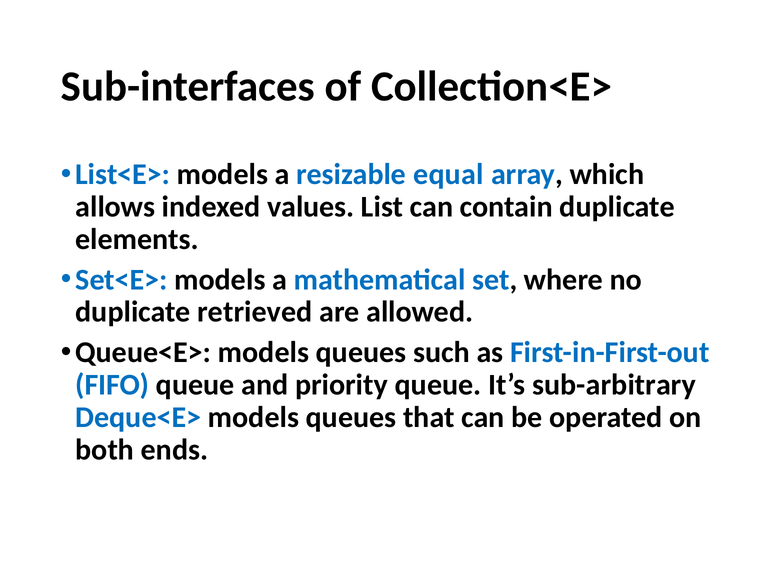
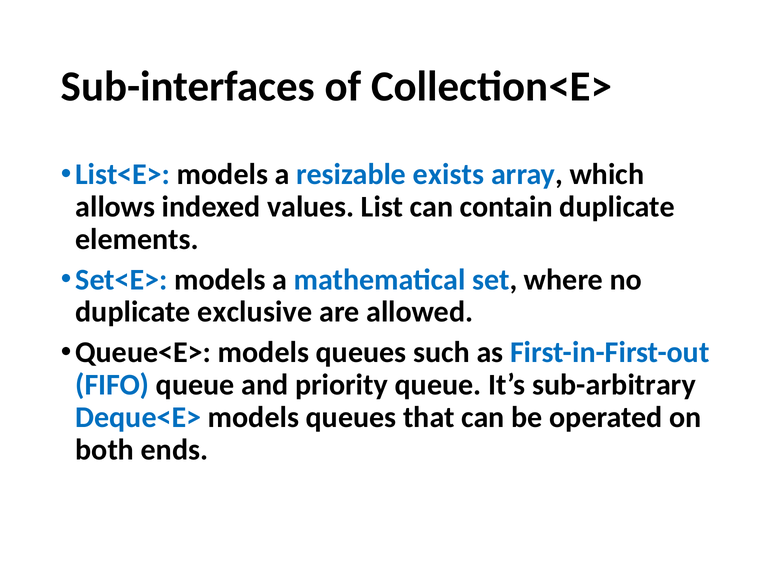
equal: equal -> exists (449, 174)
retrieved: retrieved -> exclusive (255, 312)
